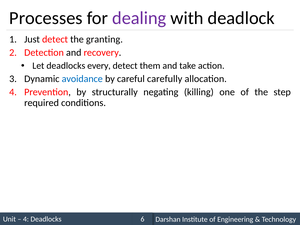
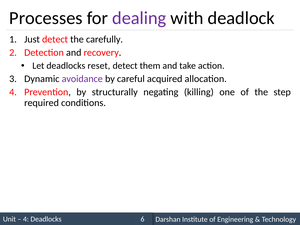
granting: granting -> carefully (104, 39)
every: every -> reset (99, 66)
avoidance colour: blue -> purple (82, 79)
carefully: carefully -> acquired (165, 79)
